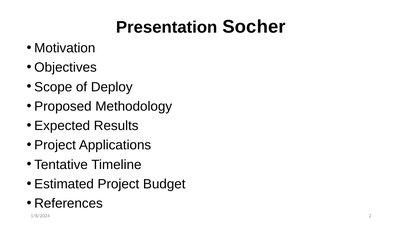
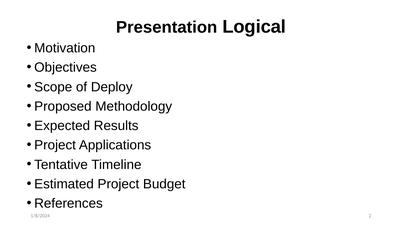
Socher: Socher -> Logical (254, 27)
